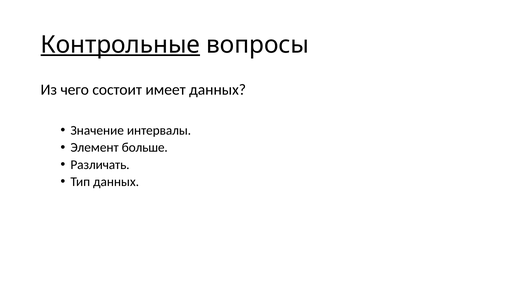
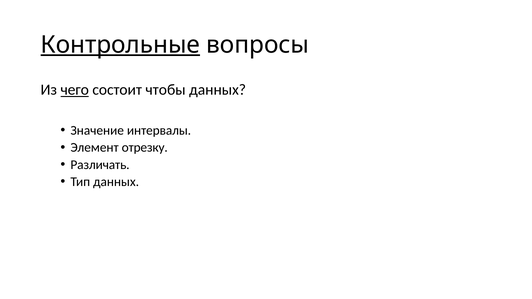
чего underline: none -> present (75, 90)
имеет: имеет -> чтобы (166, 90)
больше: больше -> отрезку (145, 148)
